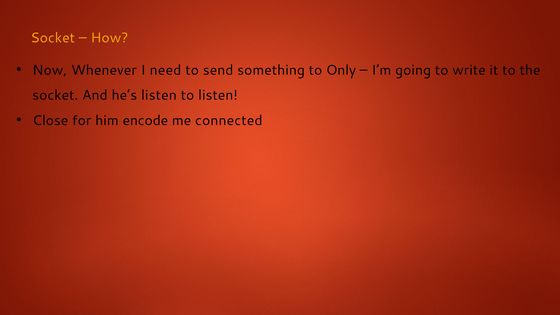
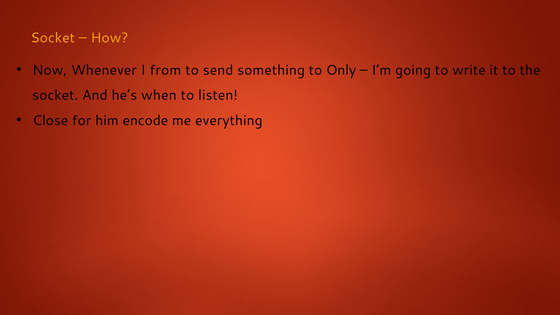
need: need -> from (165, 70)
he’s listen: listen -> when (159, 95)
connected: connected -> everything (229, 120)
